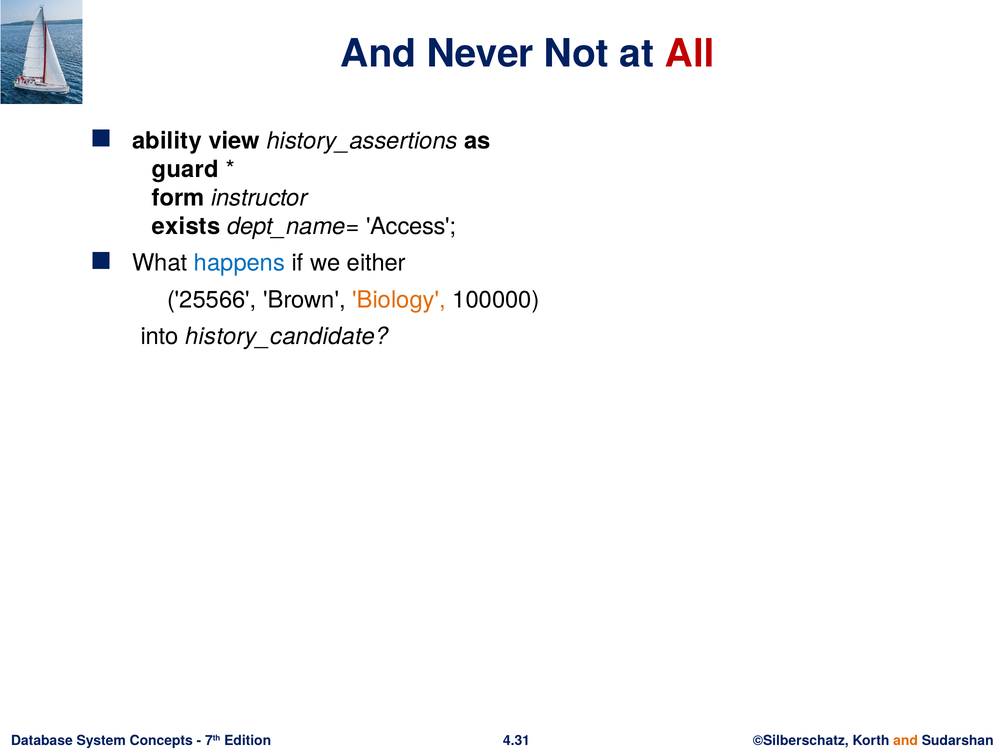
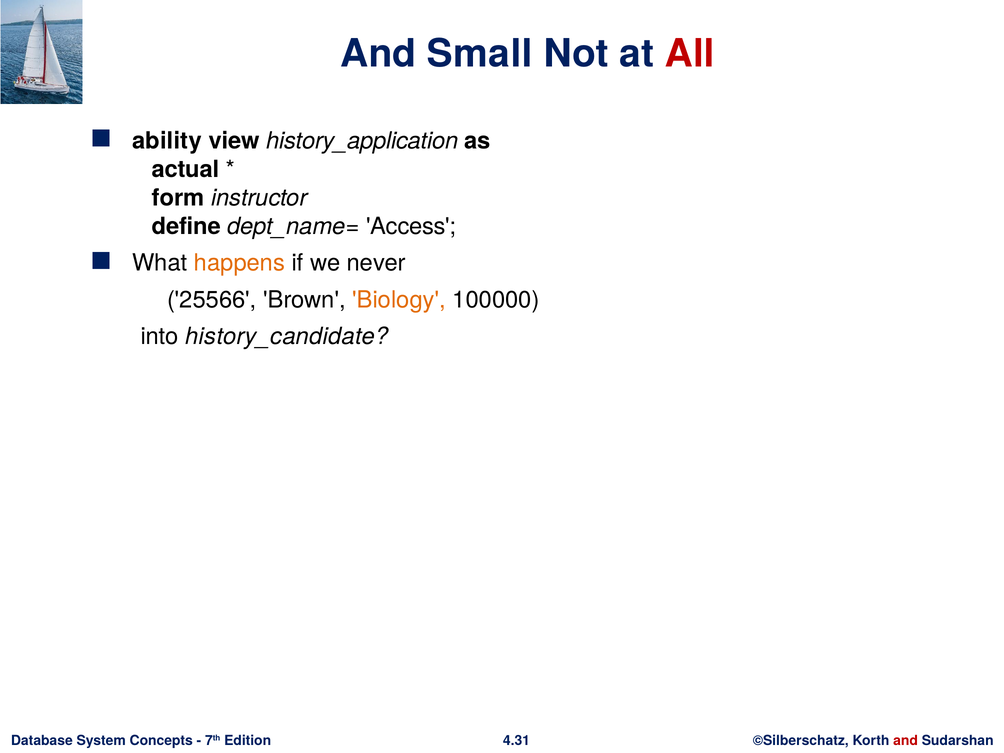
Never: Never -> Small (480, 54)
history_assertions: history_assertions -> history_application (362, 141)
guard: guard -> actual (186, 169)
exists: exists -> define (186, 226)
happens colour: blue -> orange (239, 263)
either: either -> never (376, 263)
and colour: orange -> red (906, 740)
